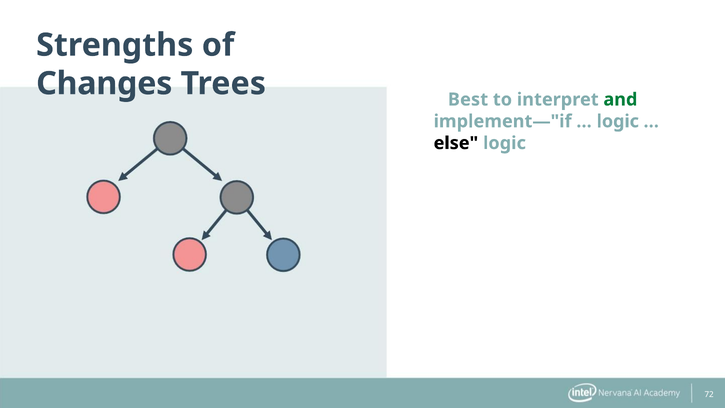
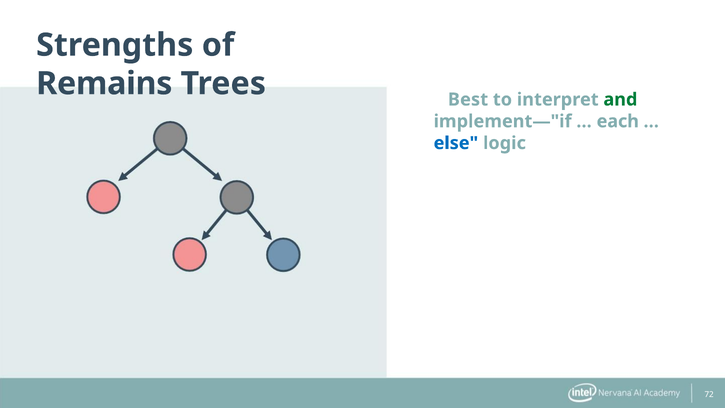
Changes: Changes -> Remains (104, 84)
logic: logic -> each (618, 121)
else colour: black -> blue (456, 143)
